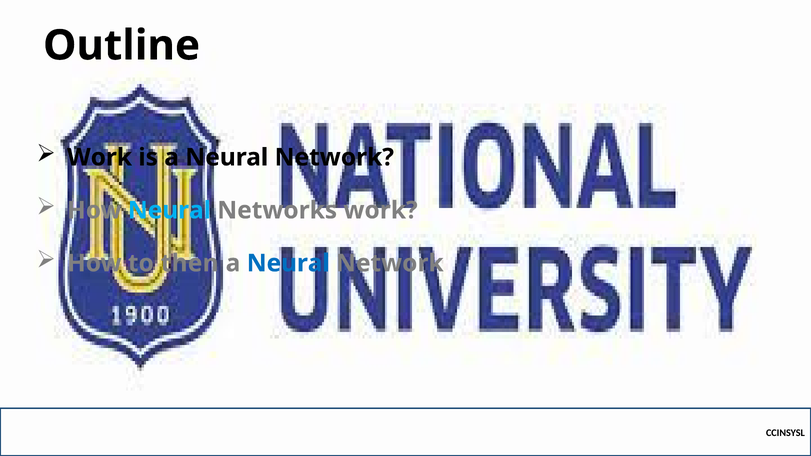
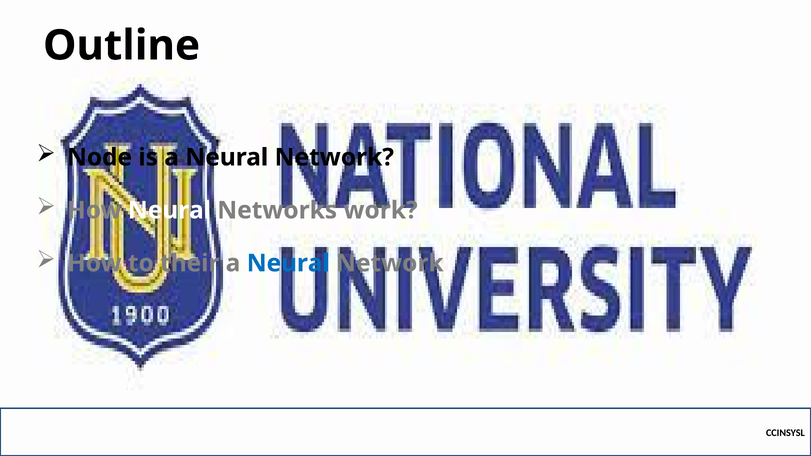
Work: Work -> Node (100, 157)
Neural colour: light blue -> white (169, 210)
then: then -> their (190, 263)
